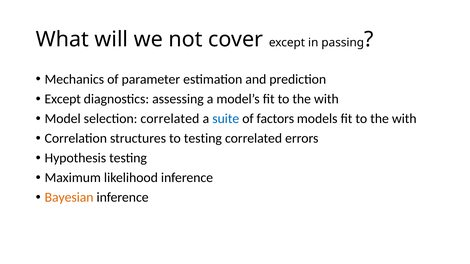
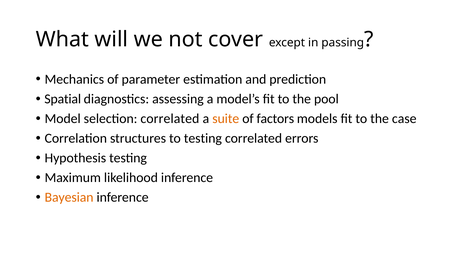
Except: Except -> Spatial (63, 99)
with: with -> pool (326, 99)
suite colour: blue -> orange (226, 119)
with: with -> case (404, 119)
